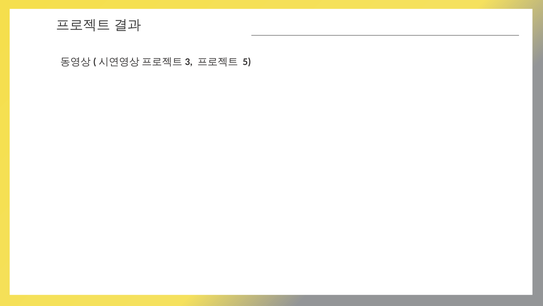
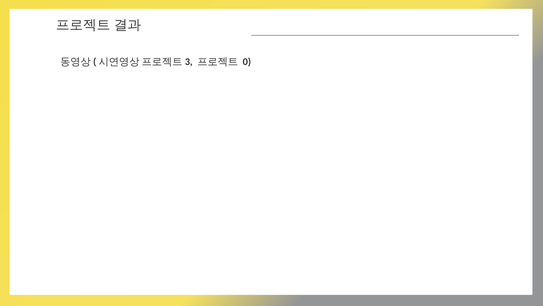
5: 5 -> 0 (247, 62)
